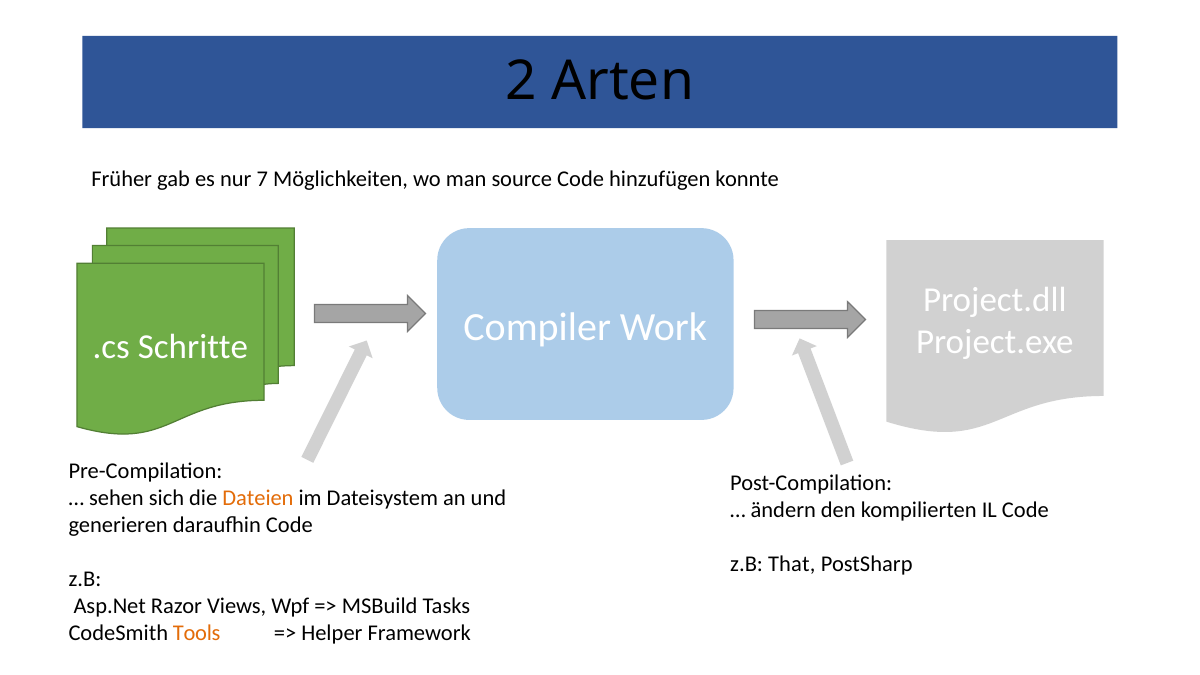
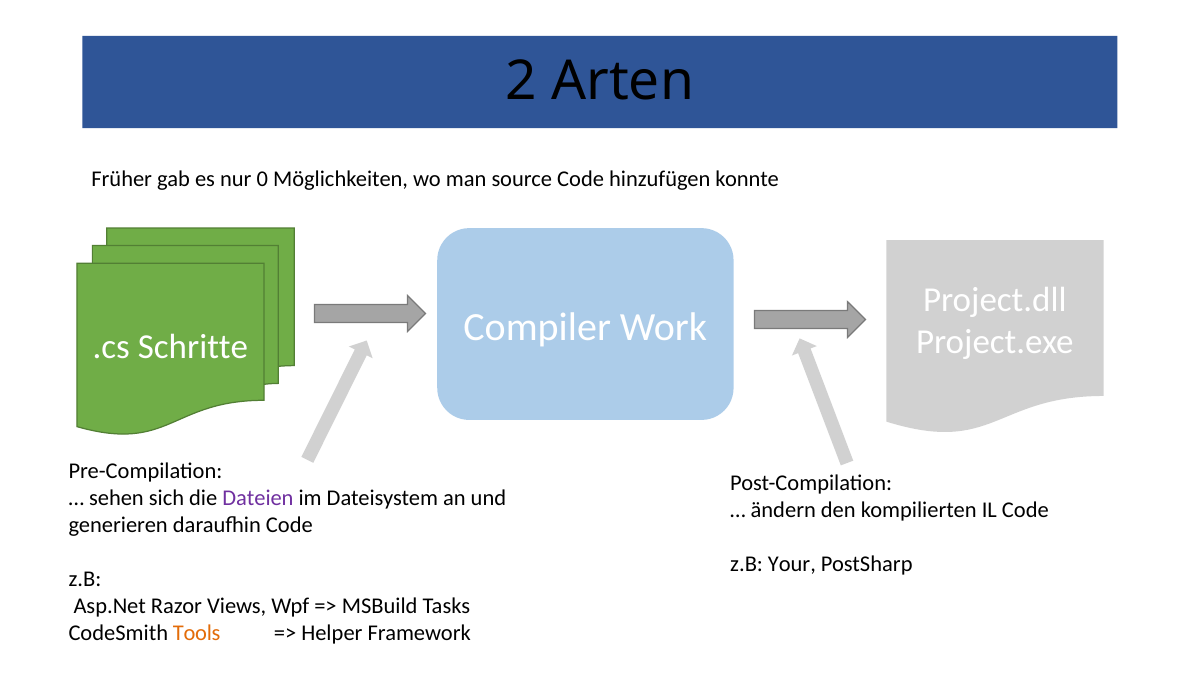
7: 7 -> 0 (262, 179)
Dateien colour: orange -> purple (258, 498)
That: That -> Your (792, 564)
